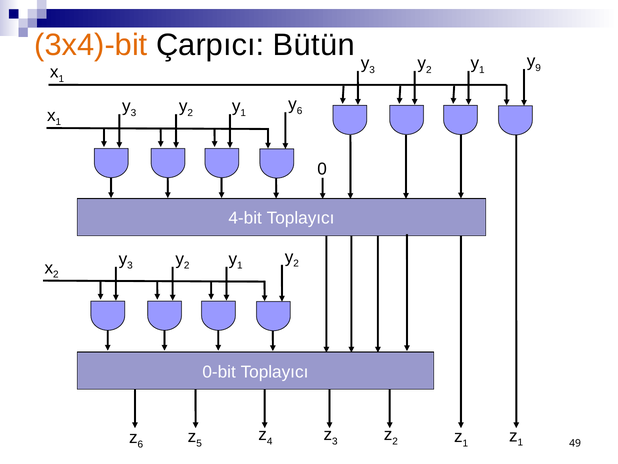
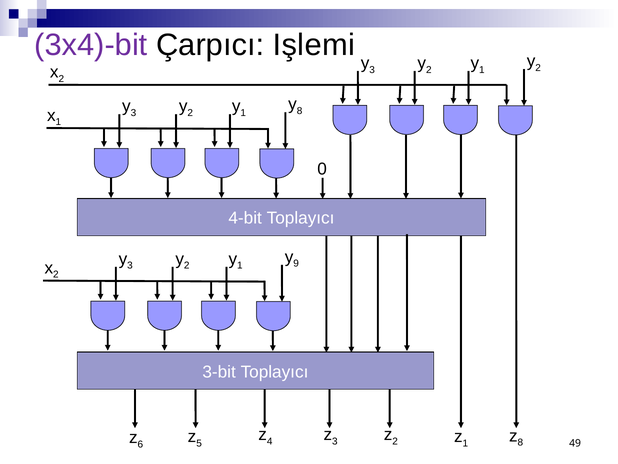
3x4)-bit colour: orange -> purple (91, 45)
Bütün: Bütün -> Işlemi (314, 45)
9: 9 -> 2 (538, 68)
1: 1 -> 2 (61, 79)
6: 6 -> 8 (300, 111)
2: 2 -> 9 (296, 263)
0-bit: 0-bit -> 3-bit (219, 371)
1: 1 -> 8 (520, 442)
